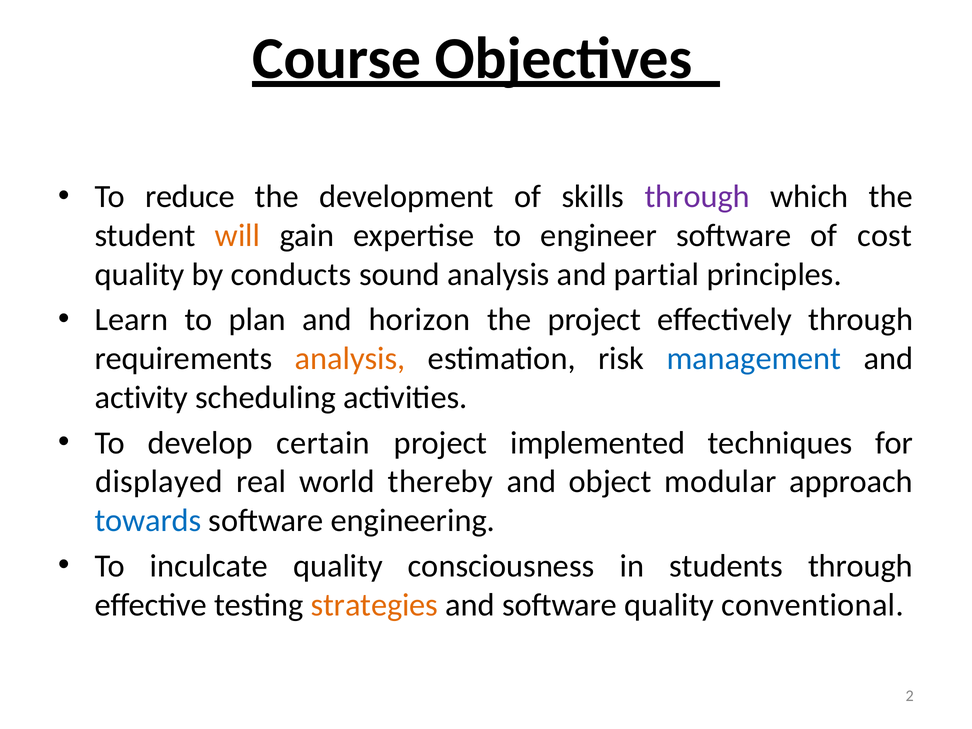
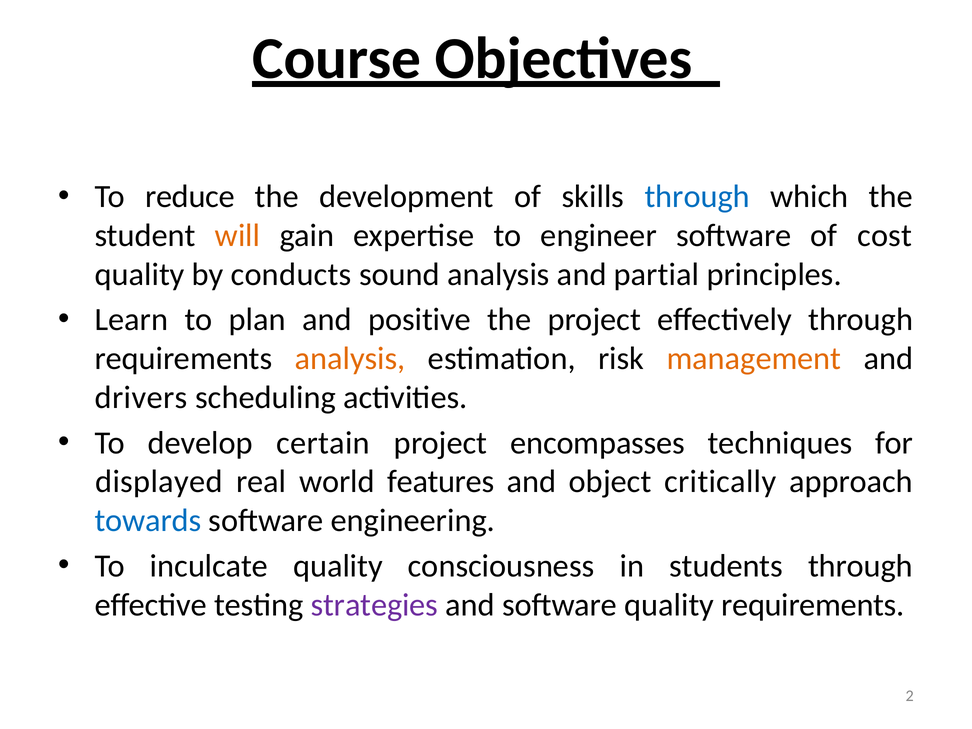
through colour: purple -> blue (697, 197)
horizon: horizon -> positive (420, 320)
management colour: blue -> orange (754, 359)
activity: activity -> drivers (141, 398)
implemented: implemented -> encompasses (598, 443)
thereby: thereby -> features (441, 482)
modular: modular -> critically (720, 482)
strategies colour: orange -> purple (374, 605)
quality conventional: conventional -> requirements (813, 605)
